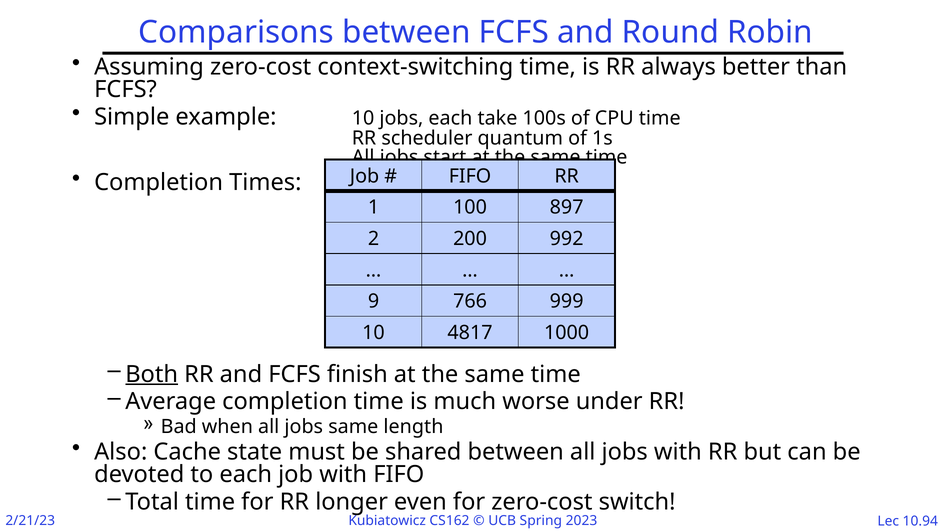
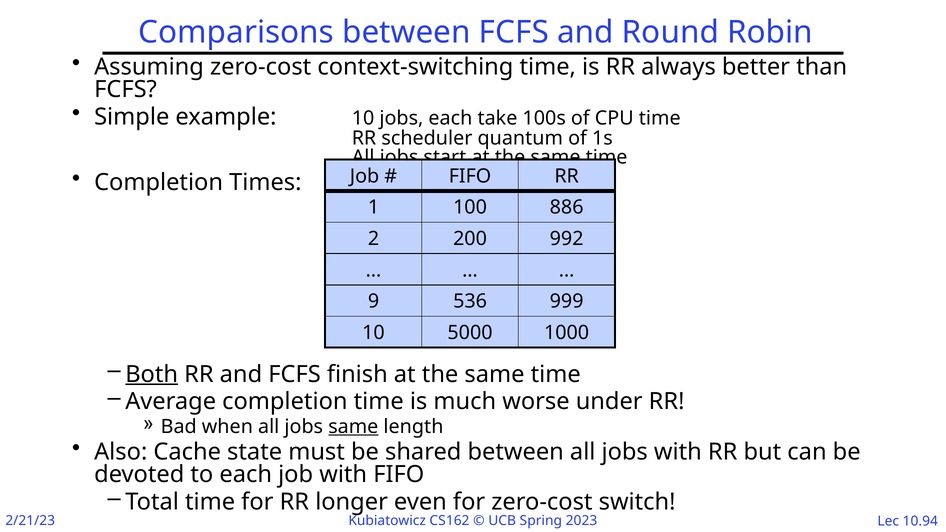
897: 897 -> 886 (567, 207)
766: 766 -> 536 (470, 301)
4817: 4817 -> 5000 (470, 333)
same underline: none -> present (353, 427)
